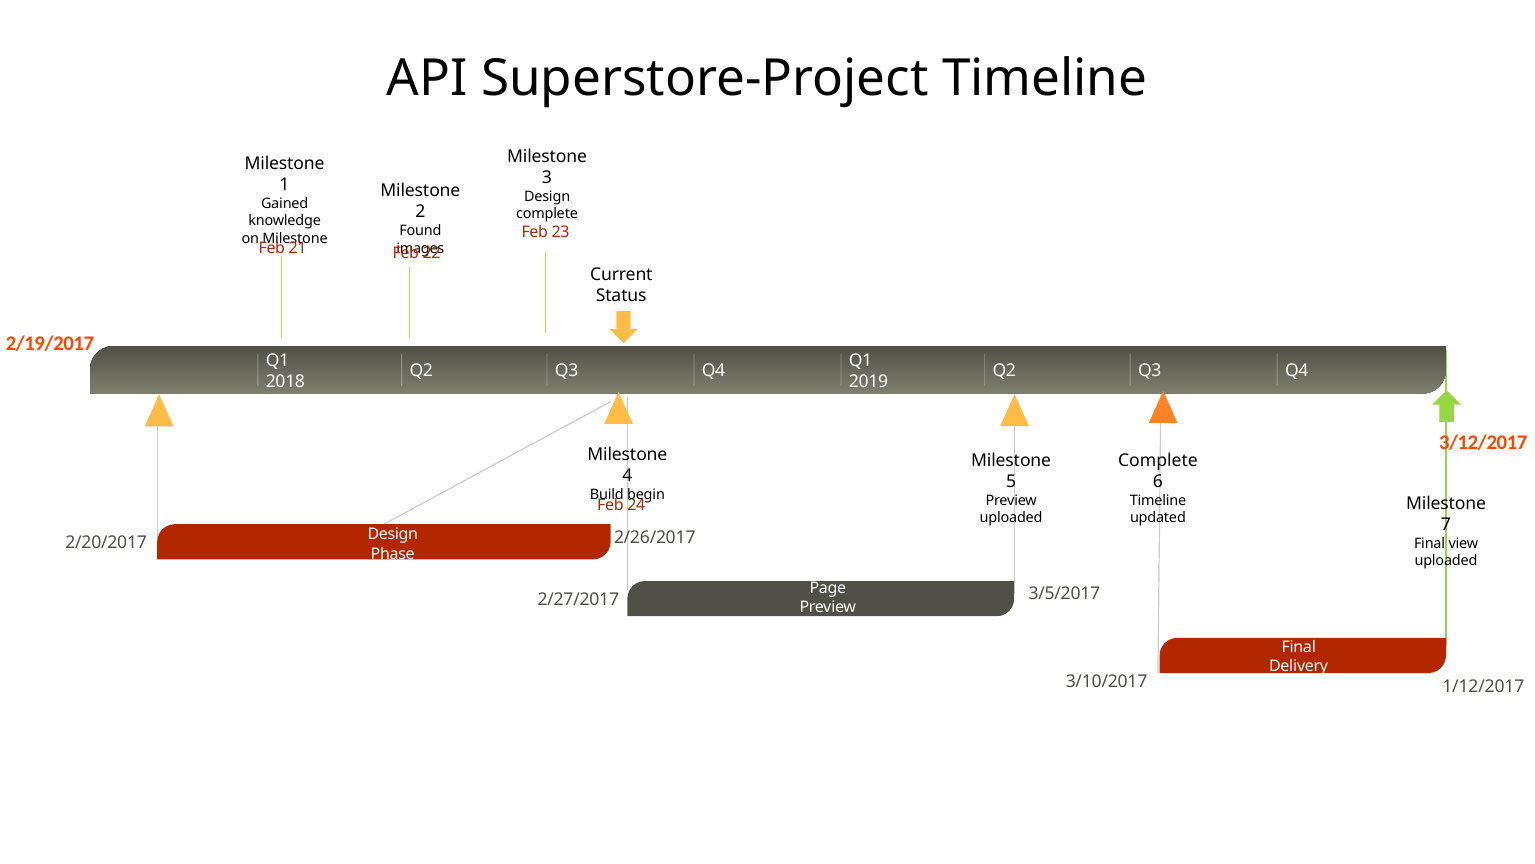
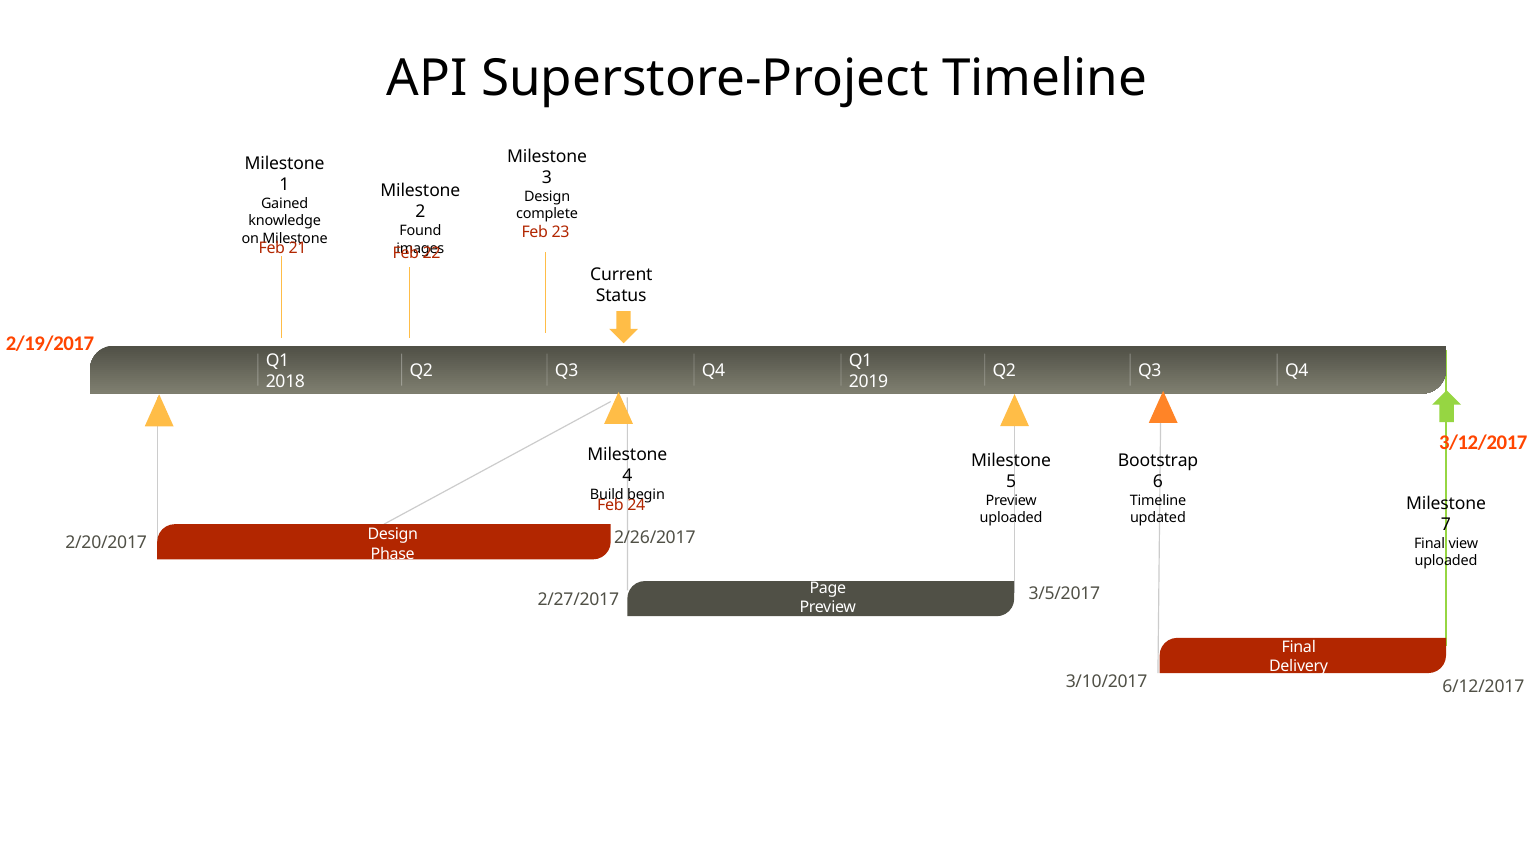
Complete: Complete -> Bootstrap (1158, 460)
1/12/2017: 1/12/2017 -> 6/12/2017 (1483, 686)
